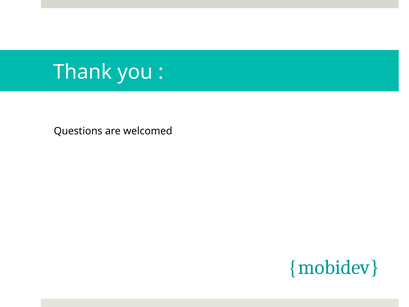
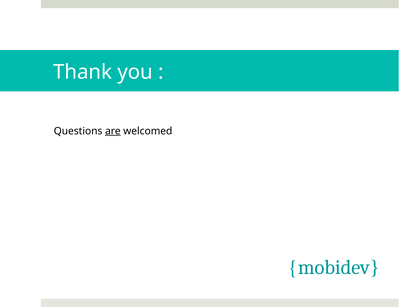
are underline: none -> present (113, 131)
